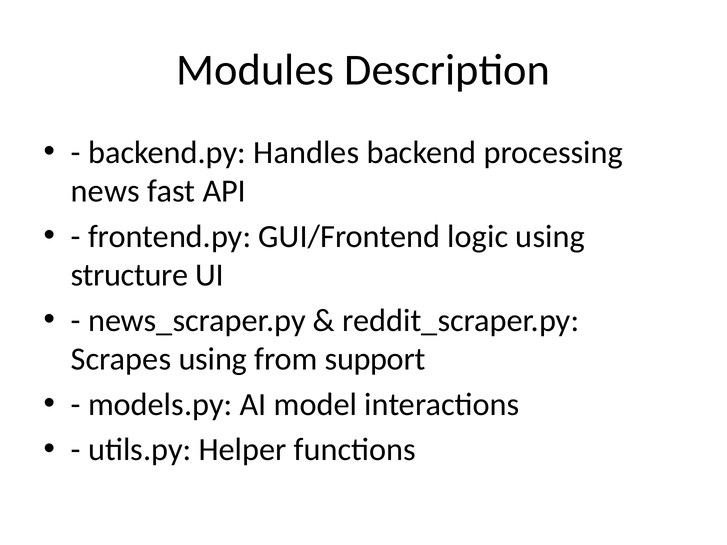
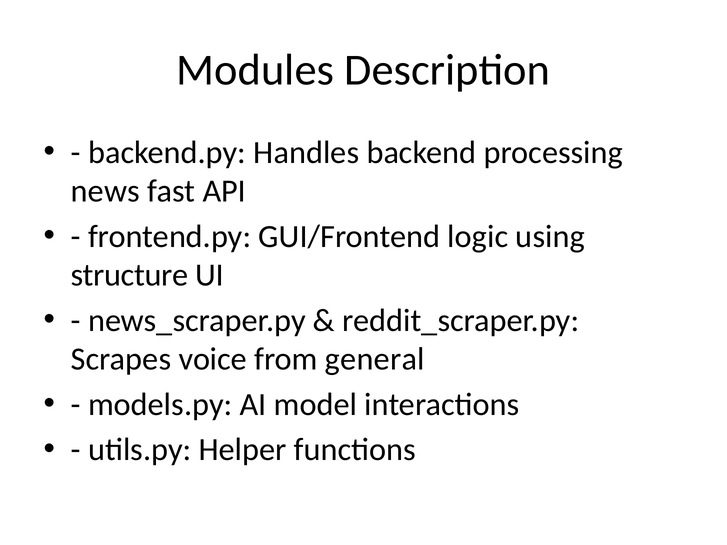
Scrapes using: using -> voice (213, 359)
support: support -> general (375, 359)
